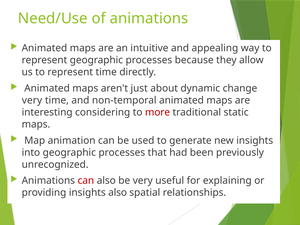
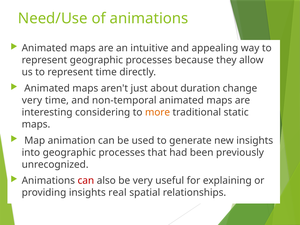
dynamic: dynamic -> duration (200, 88)
more colour: red -> orange (158, 112)
insights also: also -> real (117, 193)
